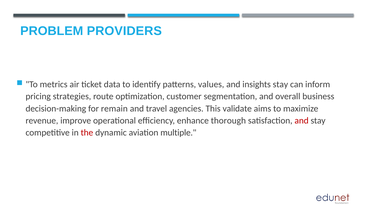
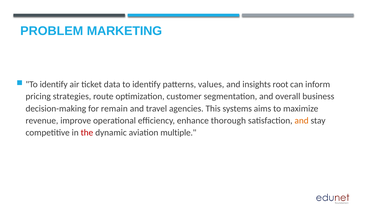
PROVIDERS: PROVIDERS -> MARKETING (124, 31)
metrics: metrics -> identify (54, 85)
insights stay: stay -> root (280, 85)
validate: validate -> systems (237, 109)
and colour: red -> orange (302, 121)
